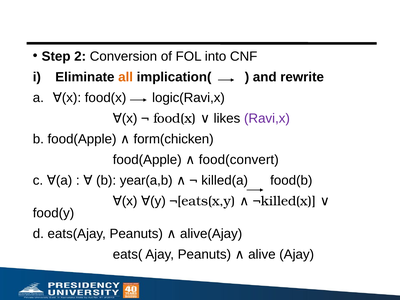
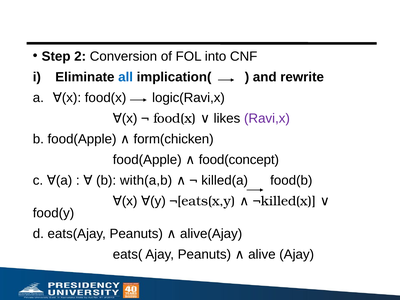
all colour: orange -> blue (126, 77)
food(convert: food(convert -> food(concept (239, 160)
year(a,b: year(a,b -> with(a,b (146, 180)
